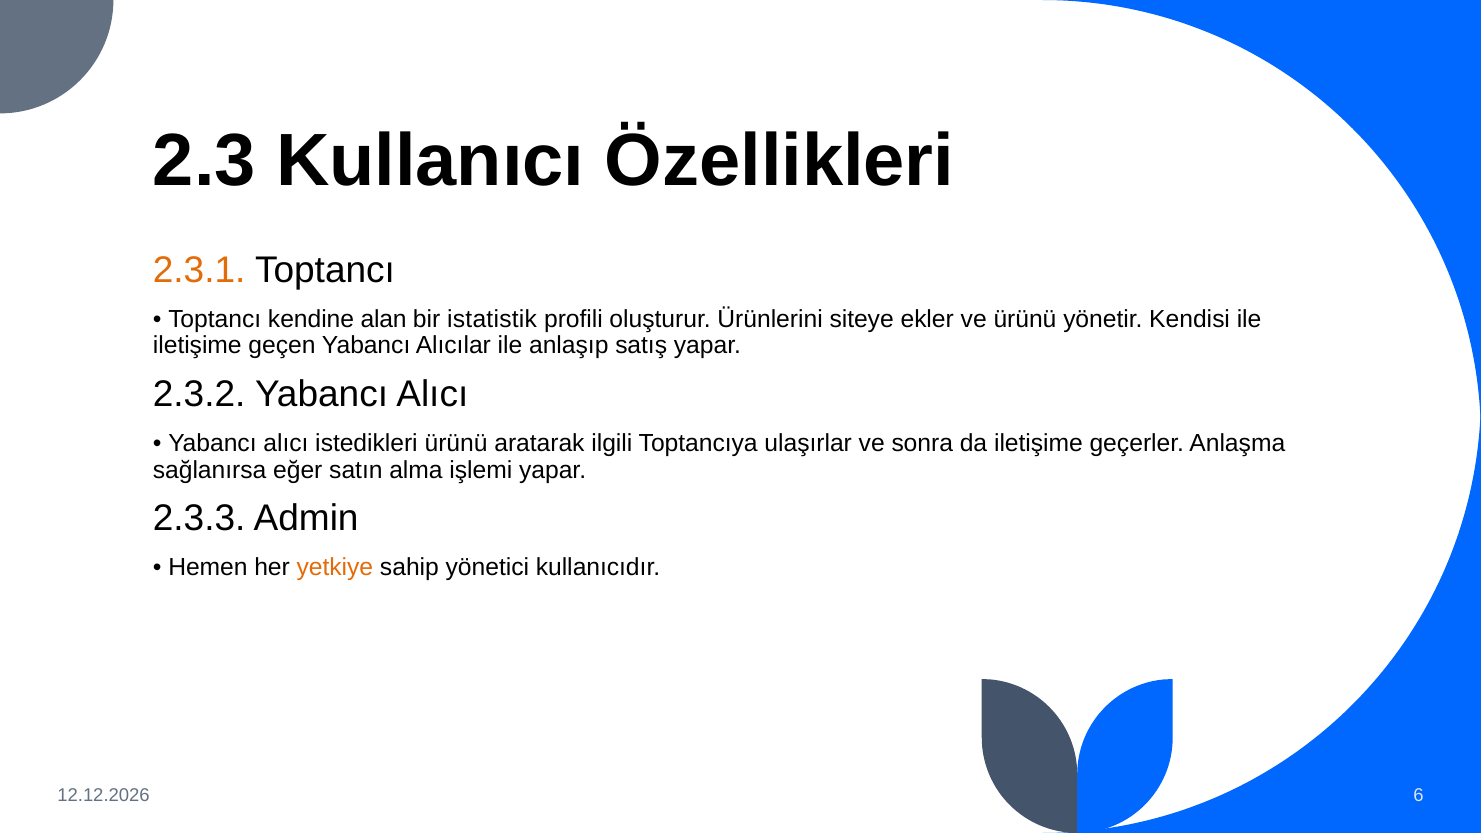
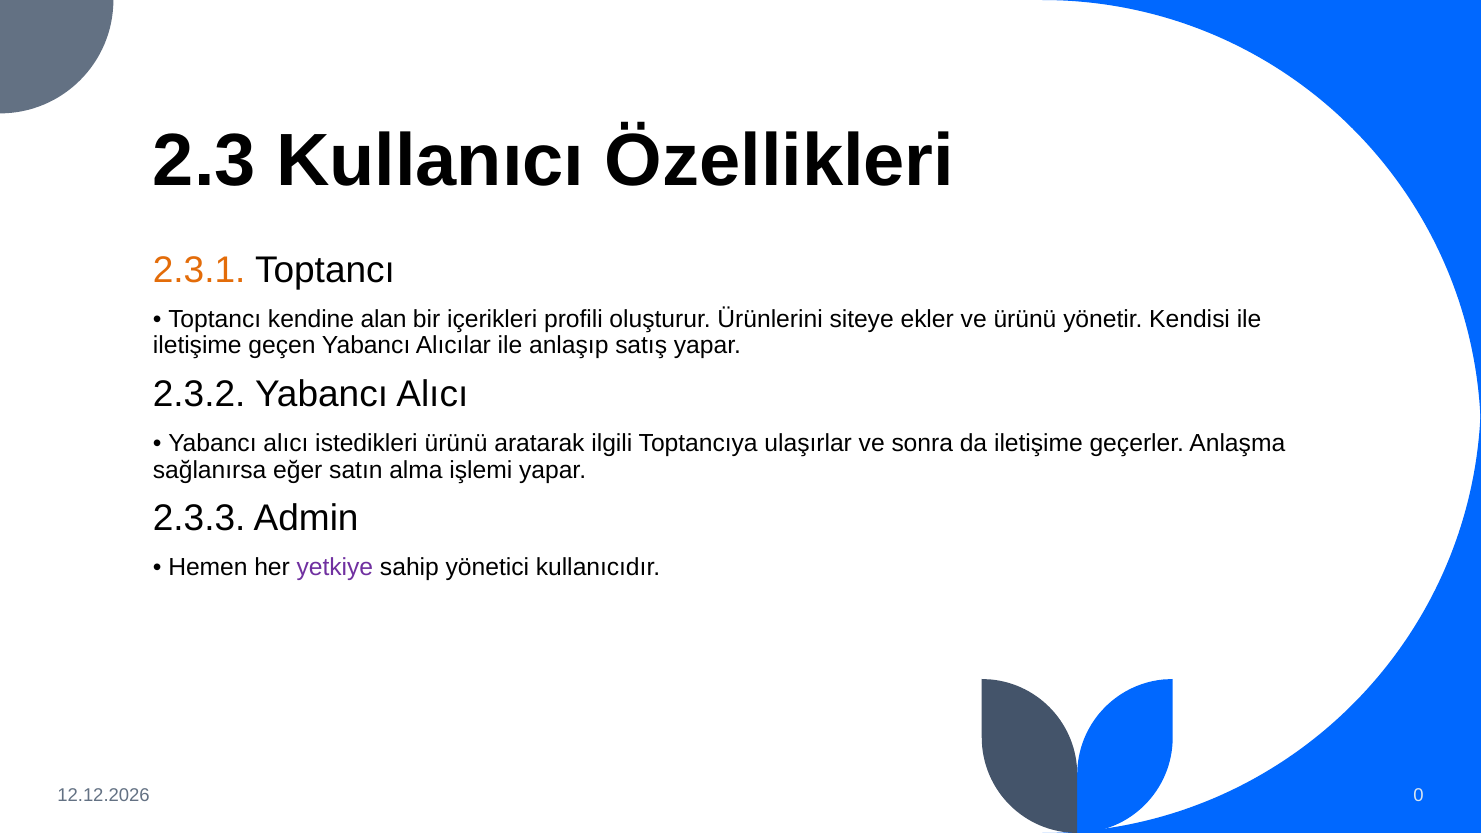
istatistik: istatistik -> içerikleri (492, 319)
yetkiye colour: orange -> purple (335, 567)
6: 6 -> 0 (1419, 796)
